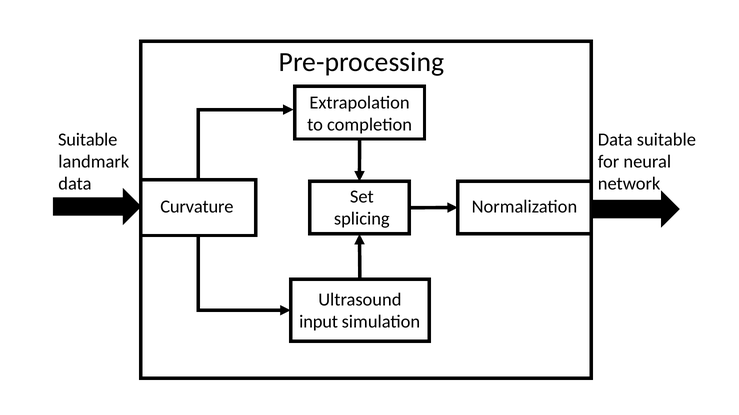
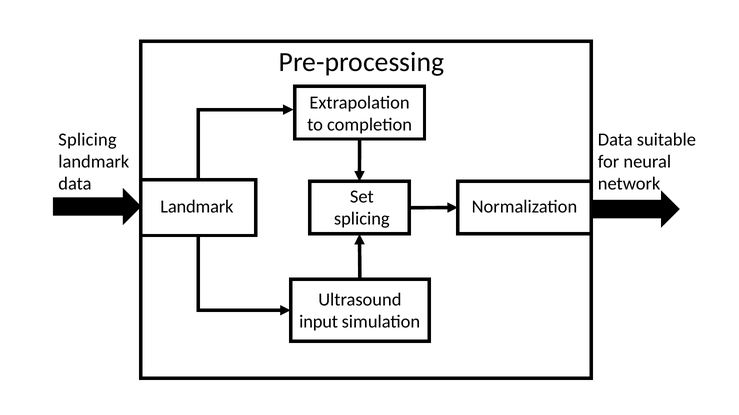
Suitable: Suitable -> Splicing (88, 140)
Curvature: Curvature -> Landmark (197, 207)
